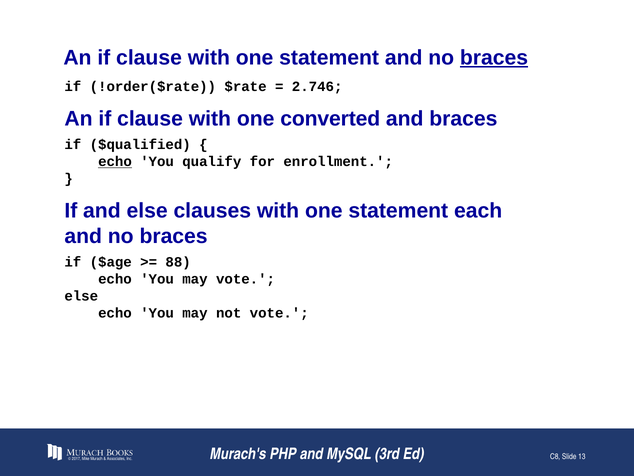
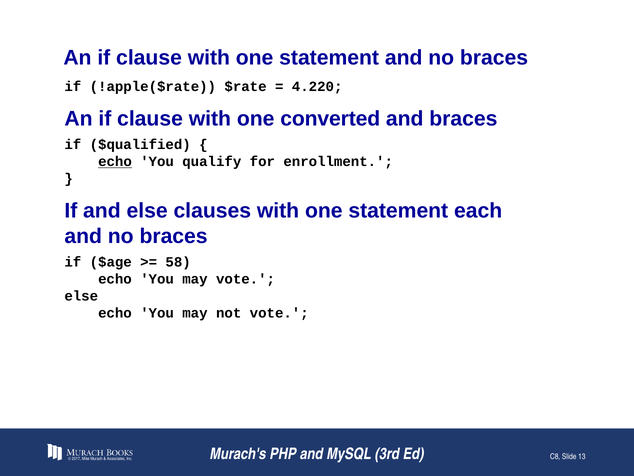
braces underline: present -> none (494, 58)
!order($rate: !order($rate -> !apple($rate (153, 87)
2.746: 2.746 -> 4.220 (317, 87)
88: 88 -> 58 (178, 262)
